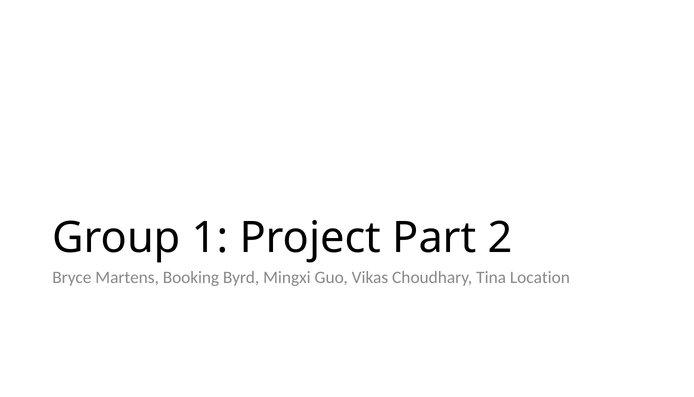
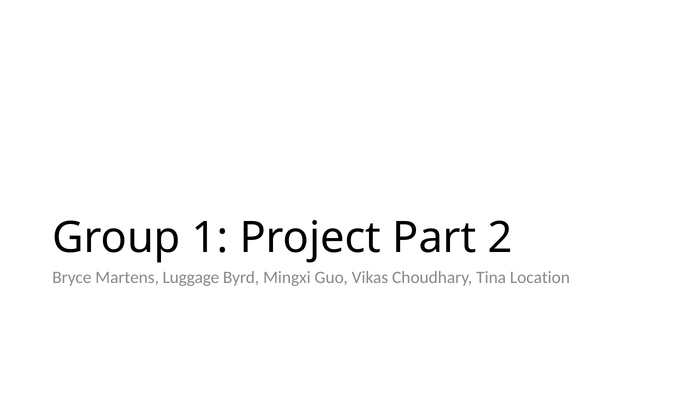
Booking: Booking -> Luggage (191, 277)
